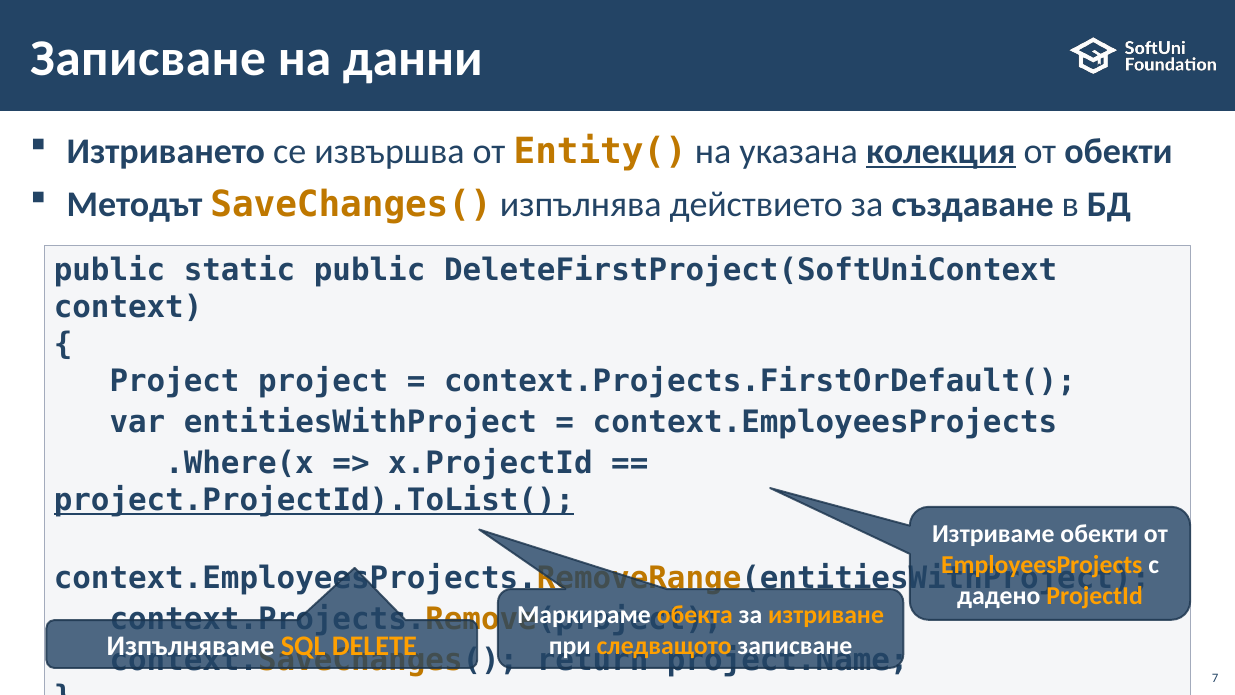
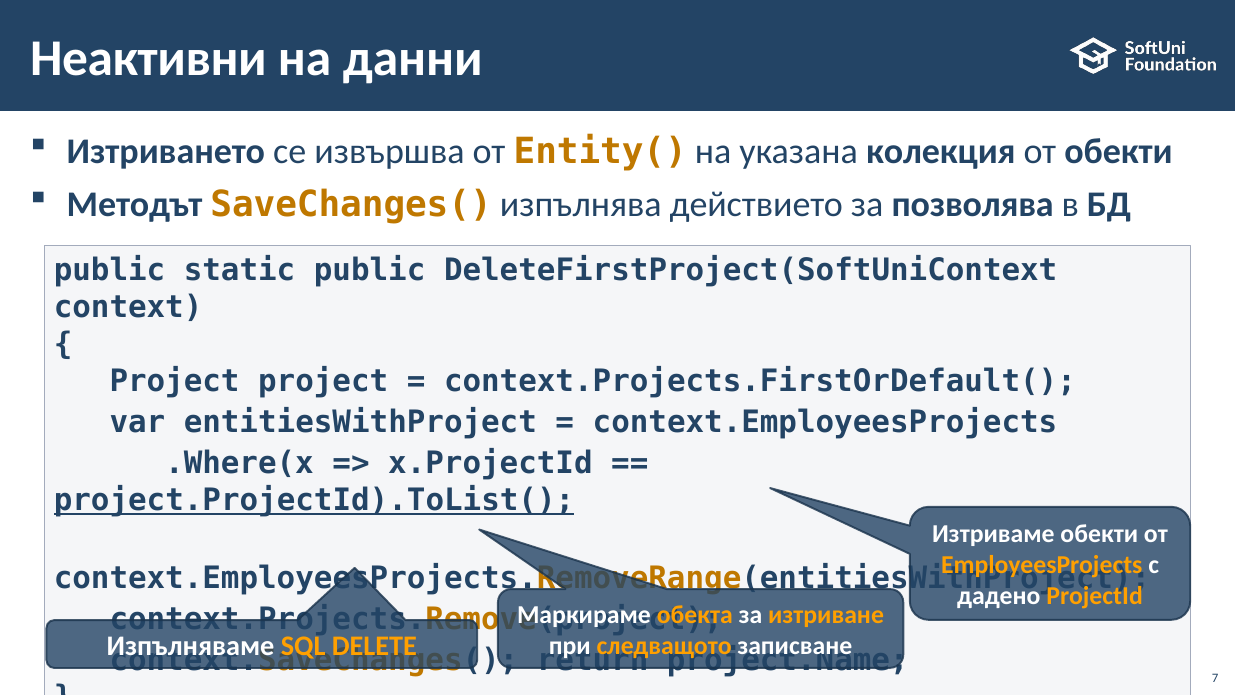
Записване: Записване -> Неактивни (148, 59)
колекция underline: present -> none (941, 151)
създаване: създаване -> позволява (973, 204)
